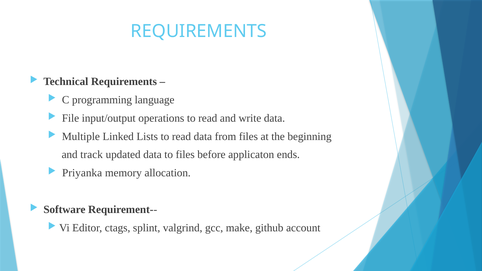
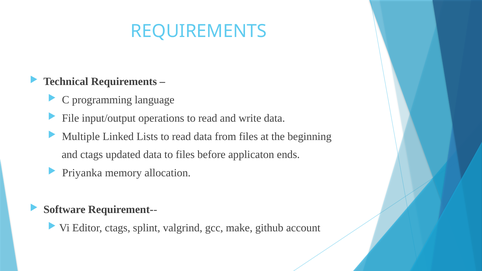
and track: track -> ctags (92, 155)
